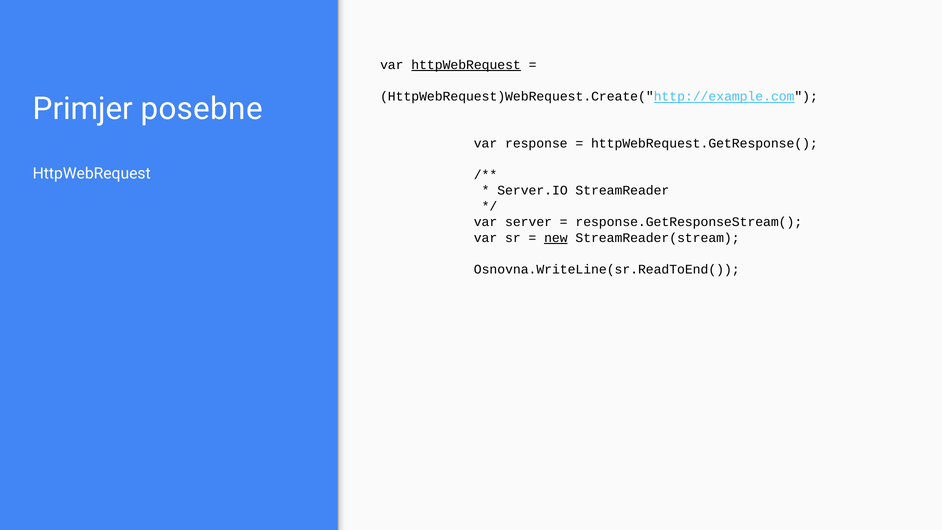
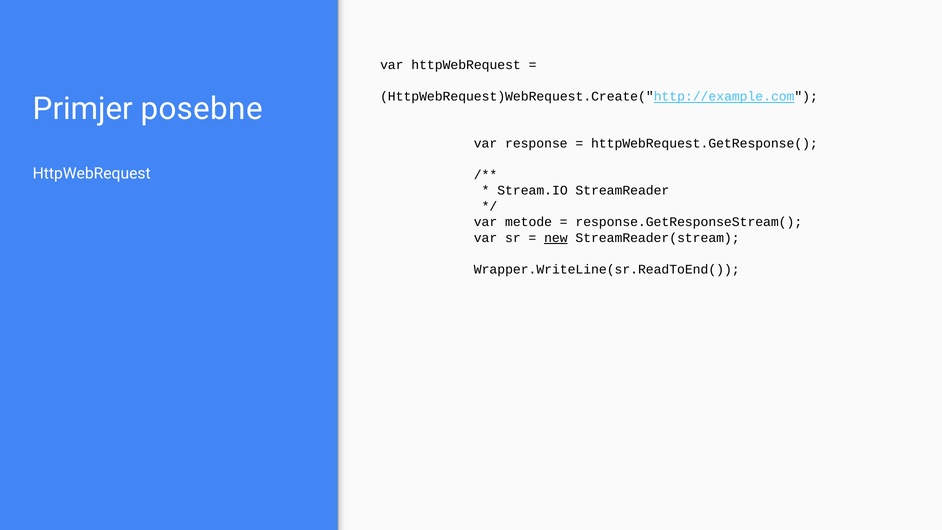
httpWebRequest underline: present -> none (466, 65)
Server.IO: Server.IO -> Stream.IO (533, 191)
server: server -> metode (529, 222)
Osnovna.WriteLine(sr.ReadToEnd(: Osnovna.WriteLine(sr.ReadToEnd( -> Wrapper.WriteLine(sr.ReadToEnd( (607, 269)
